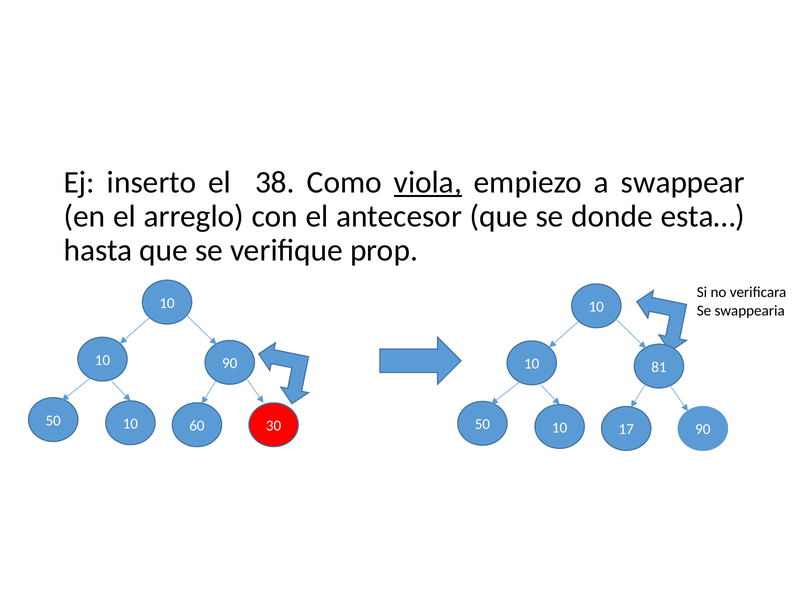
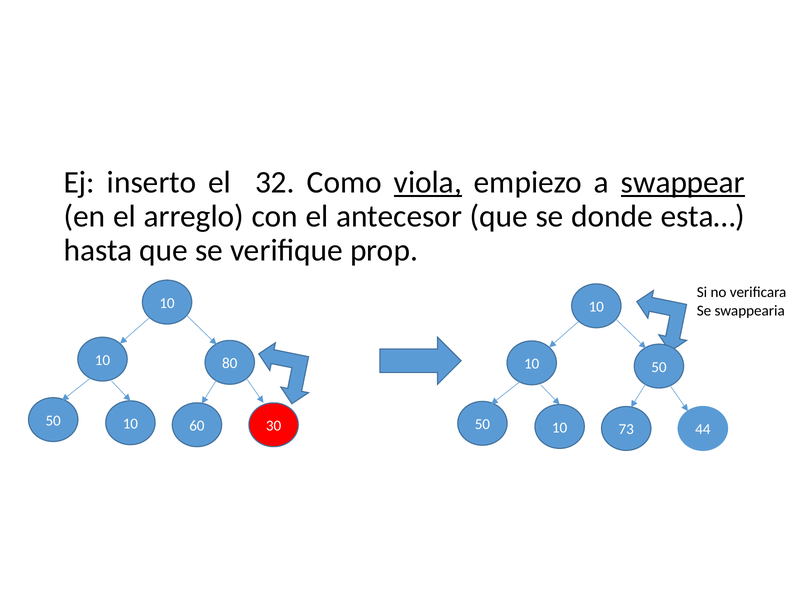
38: 38 -> 32 (275, 182)
swappear underline: none -> present (683, 182)
10 90: 90 -> 80 (230, 363)
10 81: 81 -> 50 (659, 367)
60 90: 90 -> 44 (703, 429)
17: 17 -> 73 (626, 429)
